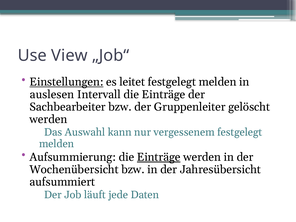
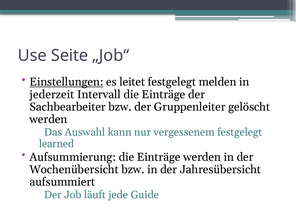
View: View -> Seite (70, 55)
auslesen: auslesen -> jederzeit (52, 94)
melden: melden -> learned (57, 144)
Einträge underline: present -> none (159, 157)
Daten: Daten -> Guide (145, 195)
